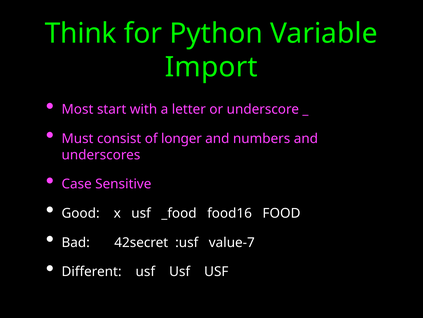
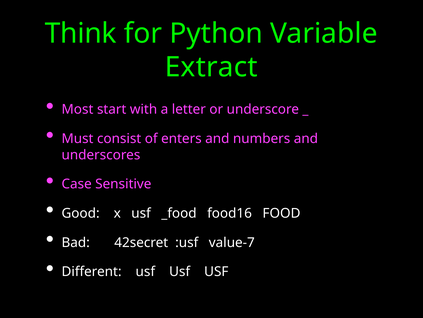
Import: Import -> Extract (211, 67)
longer: longer -> enters (181, 138)
